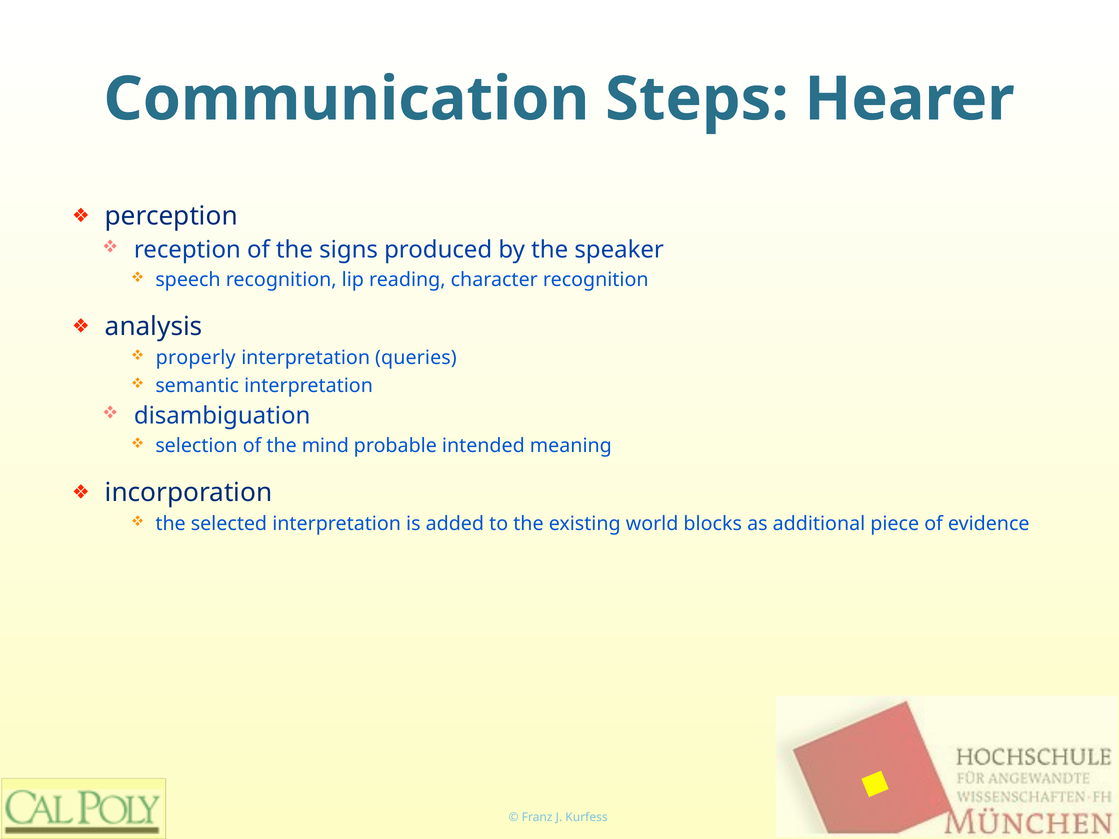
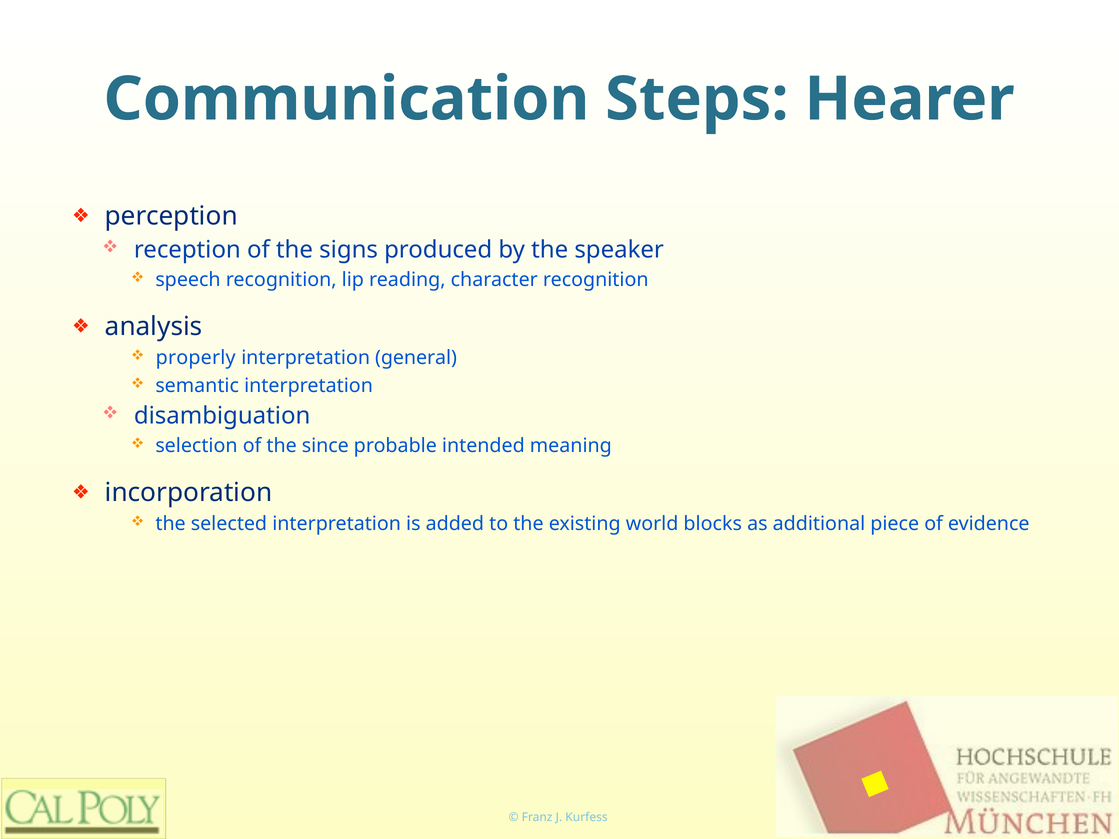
queries: queries -> general (416, 358)
mind: mind -> since (325, 446)
